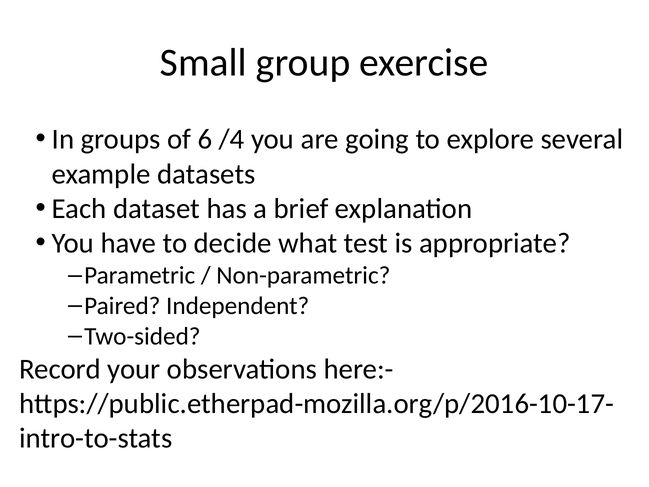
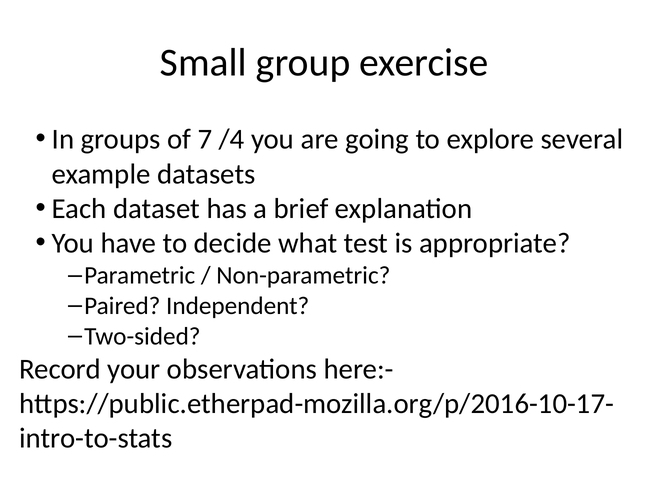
6: 6 -> 7 (205, 139)
